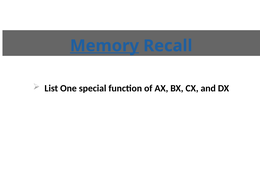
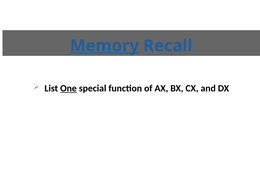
One underline: none -> present (68, 88)
